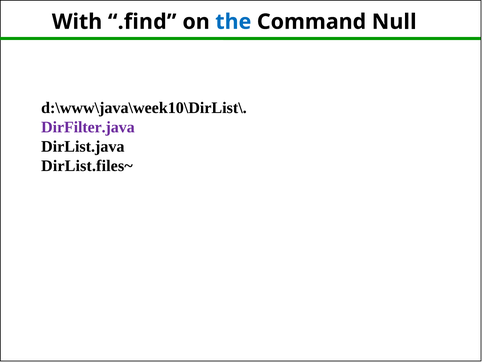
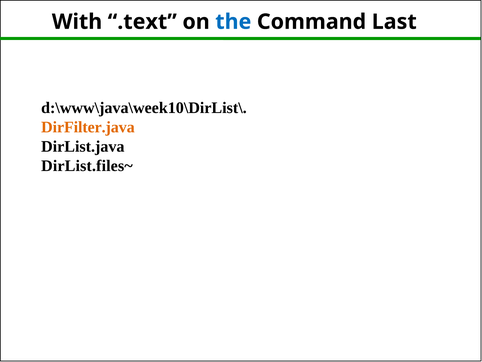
.find: .find -> .text (142, 22)
Null: Null -> Last (394, 22)
DirFilter.java colour: purple -> orange (88, 127)
